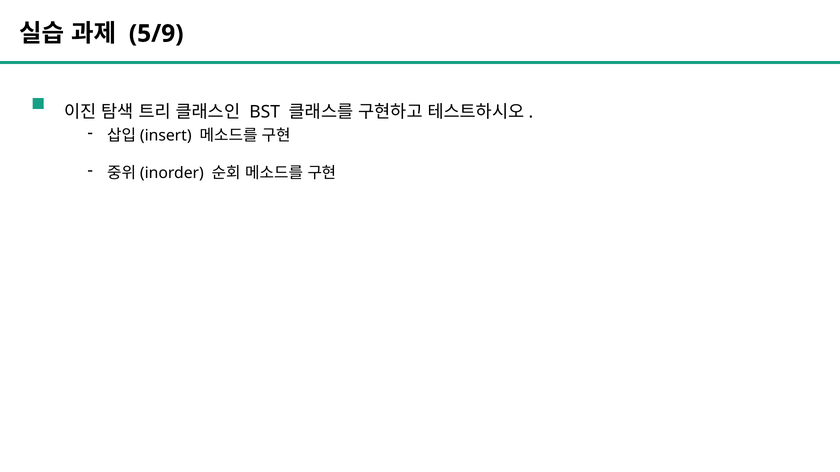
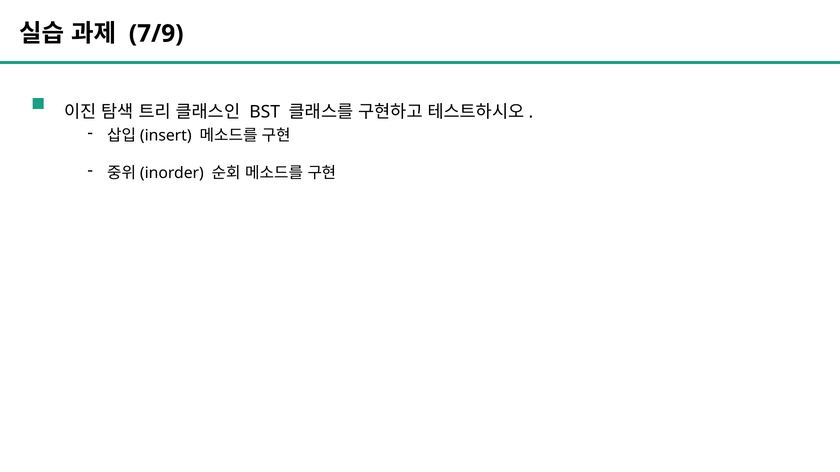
5/9: 5/9 -> 7/9 (156, 34)
